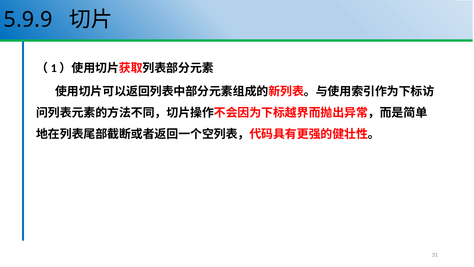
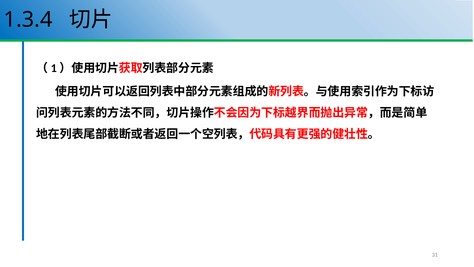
5.9.9: 5.9.9 -> 1.3.4 (28, 20)
